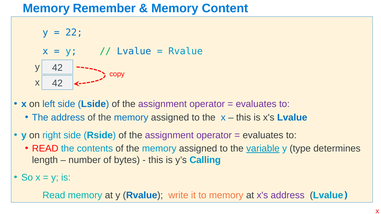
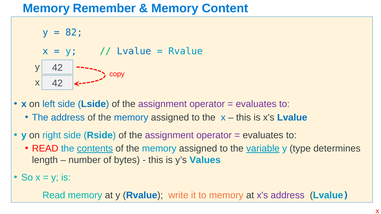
22: 22 -> 82 (74, 33)
contents underline: none -> present (95, 149)
Calling: Calling -> Values (205, 160)
